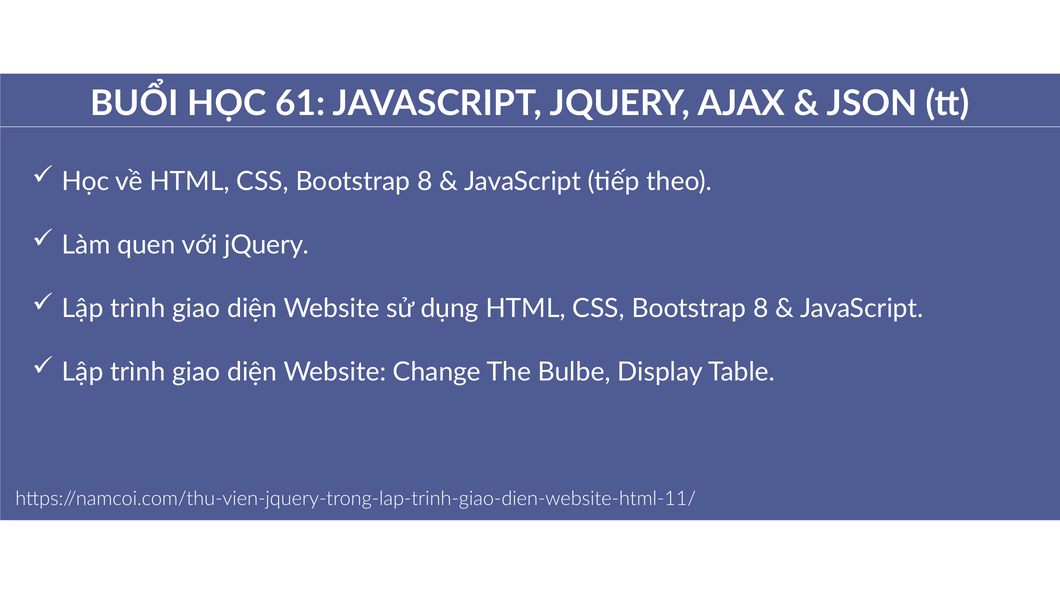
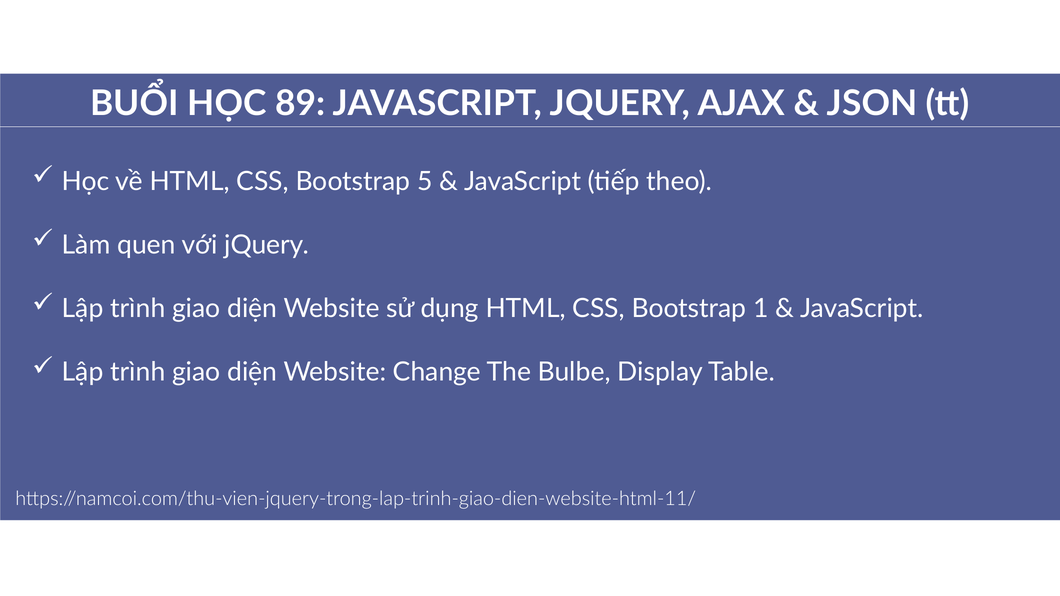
61: 61 -> 89 (300, 104)
8: 8 -> 5 (425, 182)
8: 8 -> 1 (761, 309)
